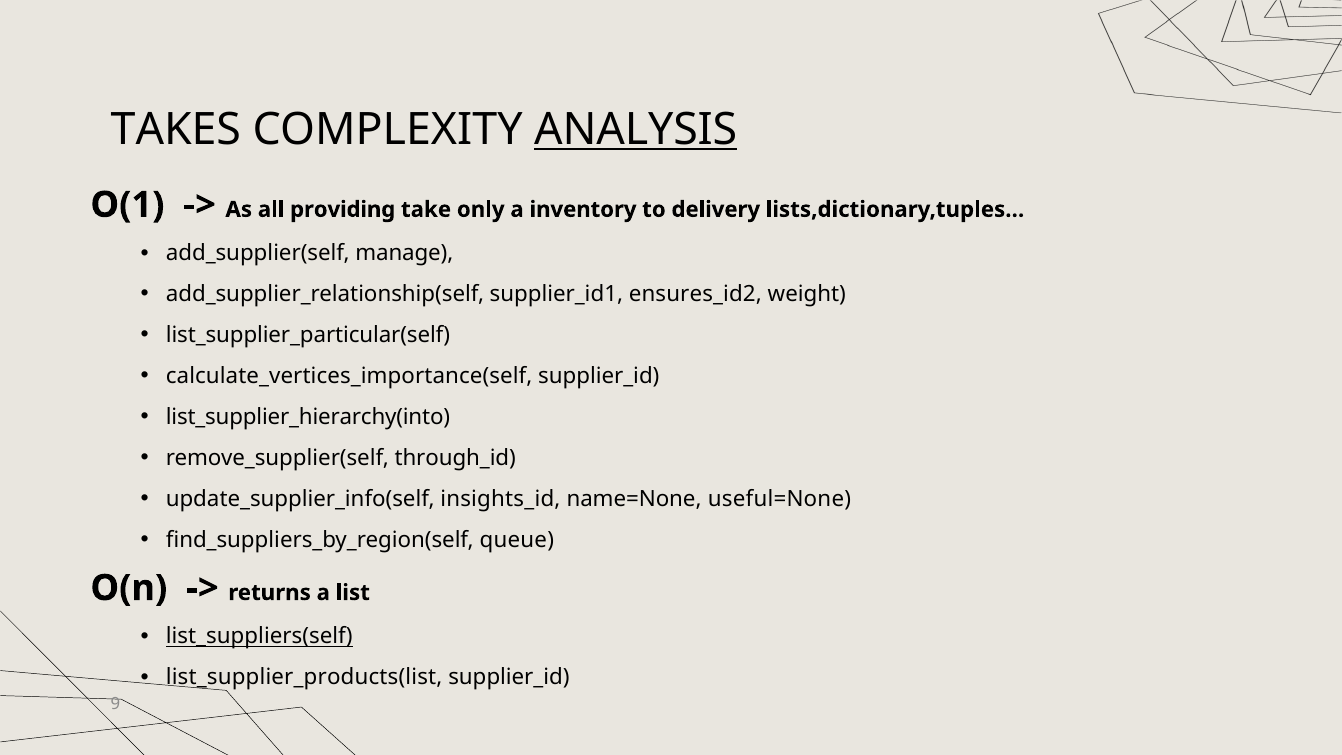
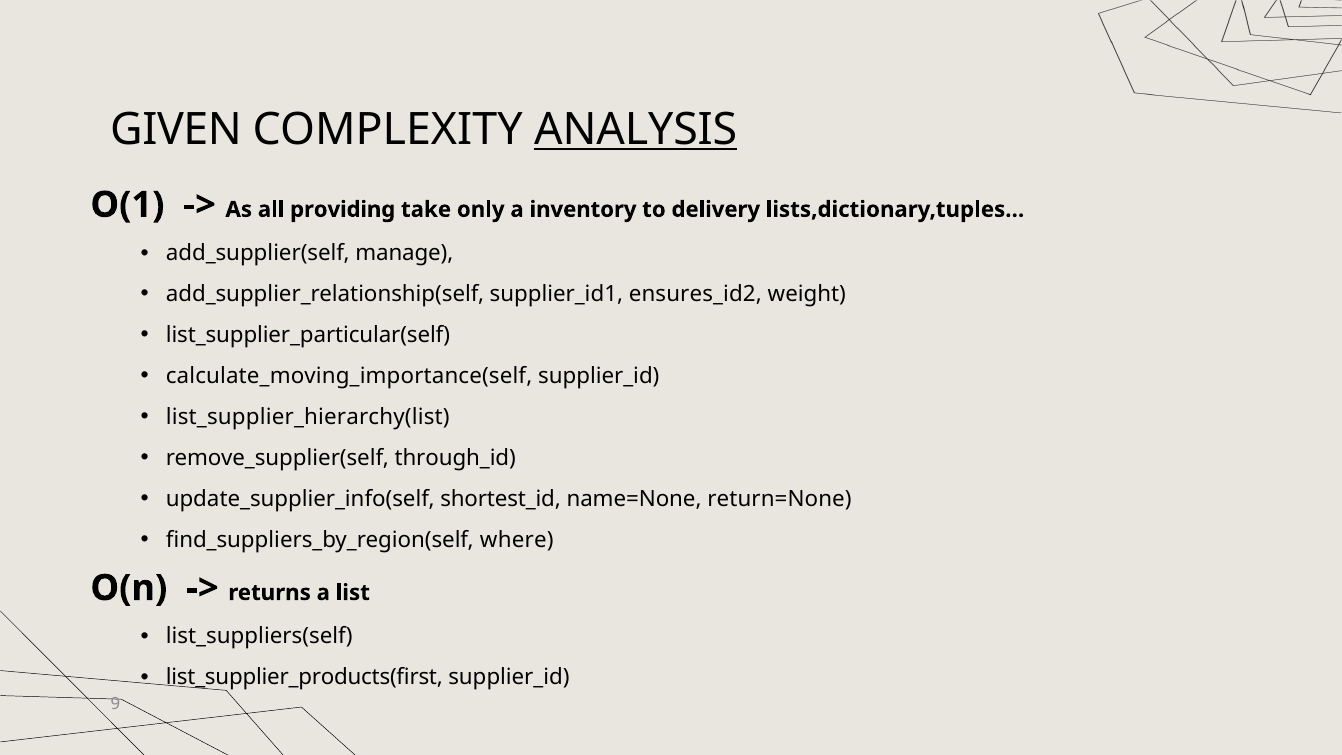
TAKES: TAKES -> GIVEN (176, 130)
calculate_vertices_importance(self: calculate_vertices_importance(self -> calculate_moving_importance(self (349, 376)
list_supplier_hierarchy(into: list_supplier_hierarchy(into -> list_supplier_hierarchy(list (308, 417)
insights_id: insights_id -> shortest_id (501, 499)
useful=None: useful=None -> return=None (779, 499)
queue: queue -> where (517, 540)
list_suppliers(self underline: present -> none (259, 636)
list_supplier_products(list: list_supplier_products(list -> list_supplier_products(first (304, 677)
